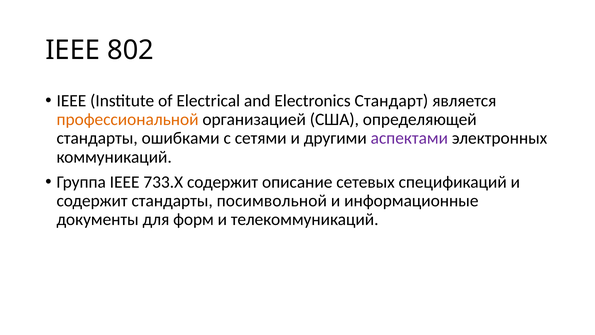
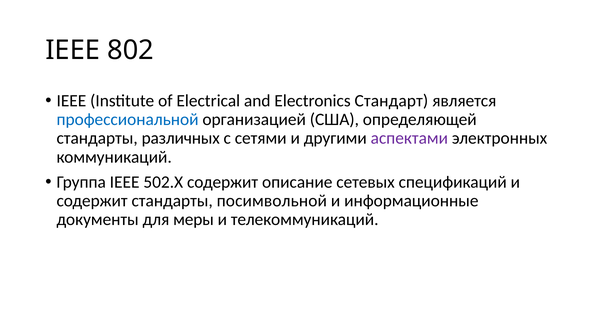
профессиональной colour: orange -> blue (128, 119)
ошибками: ошибками -> различных (181, 138)
733.X: 733.X -> 502.X (163, 182)
форм: форм -> меры (194, 219)
